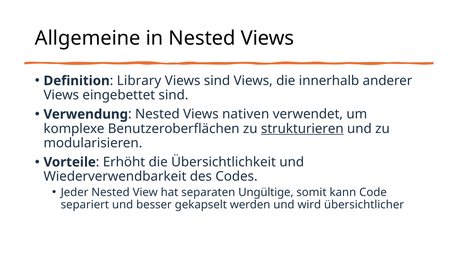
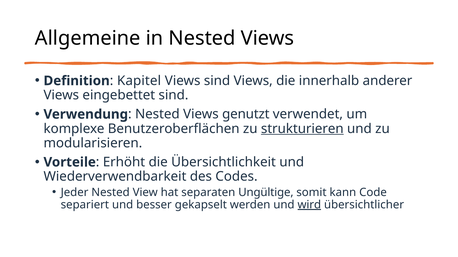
Library: Library -> Kapitel (139, 81)
nativen: nativen -> genutzt (246, 115)
wird underline: none -> present (309, 205)
